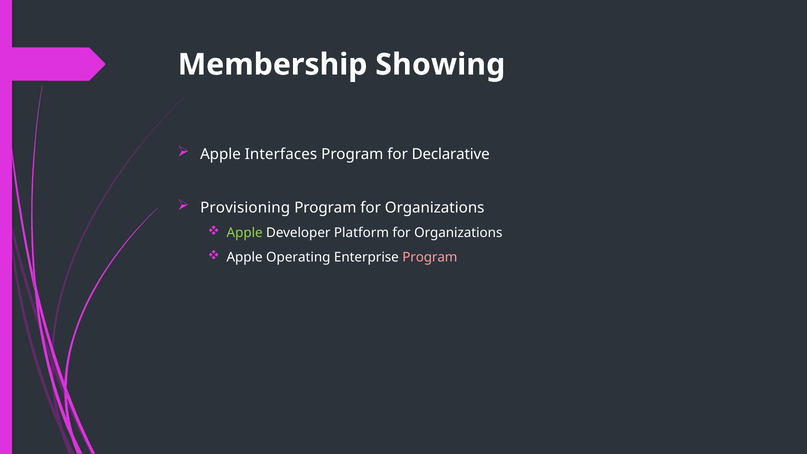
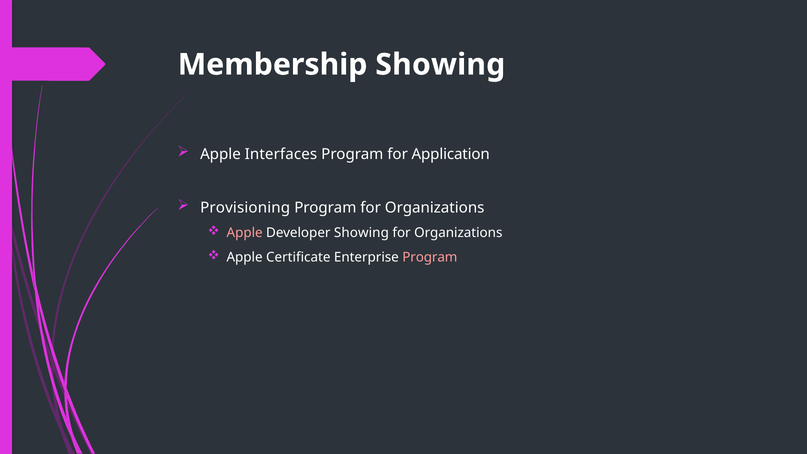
Declarative: Declarative -> Application (451, 154)
Apple colour: light green -> pink (245, 233)
Developer Platform: Platform -> Showing (361, 233)
Operating: Operating -> Certificate (298, 258)
